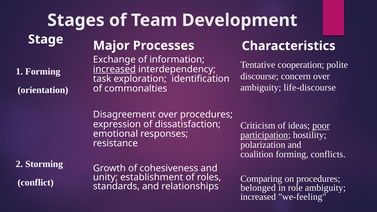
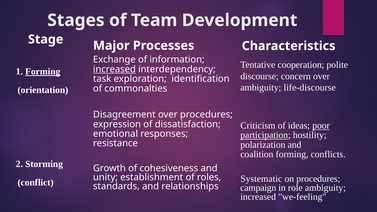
Forming underline: none -> present (43, 72)
Comparing: Comparing -> Systematic (261, 179)
belonged: belonged -> campaign (258, 188)
